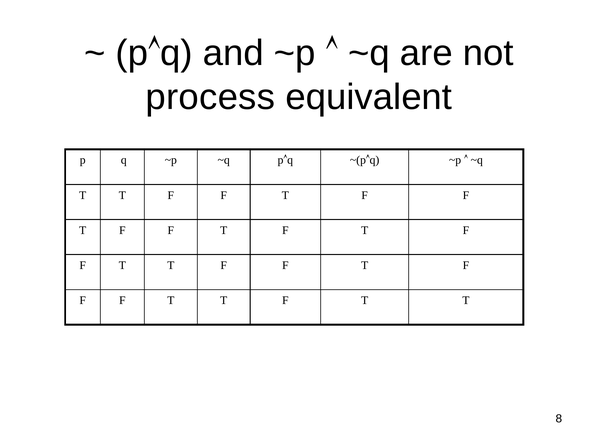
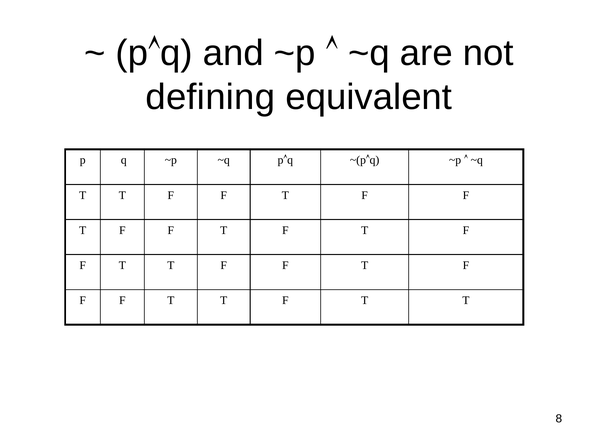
process: process -> defining (210, 97)
